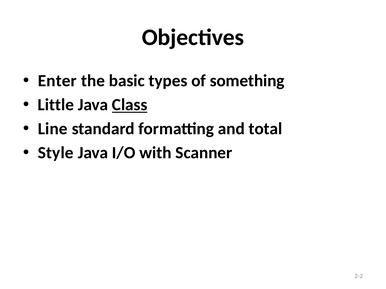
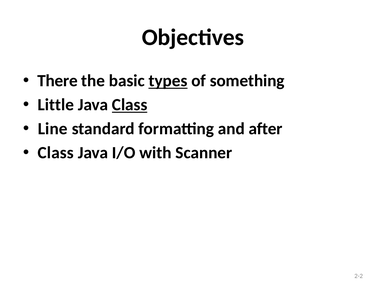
Enter: Enter -> There (58, 81)
types underline: none -> present (168, 81)
total: total -> after (266, 129)
Style: Style -> Class (56, 153)
